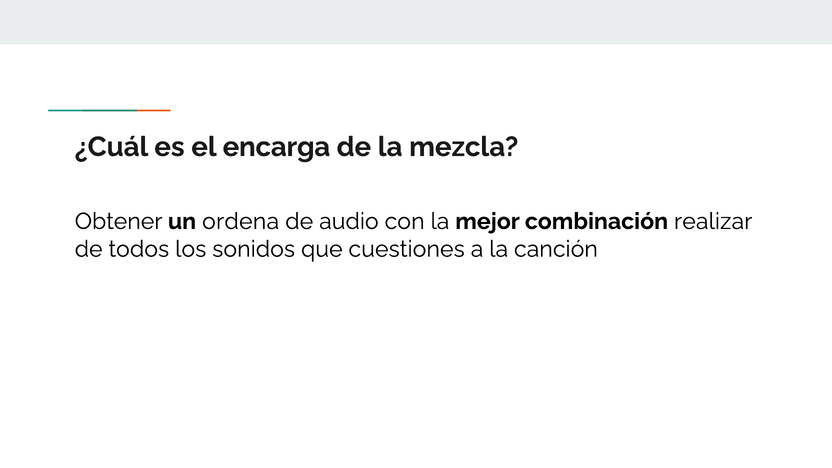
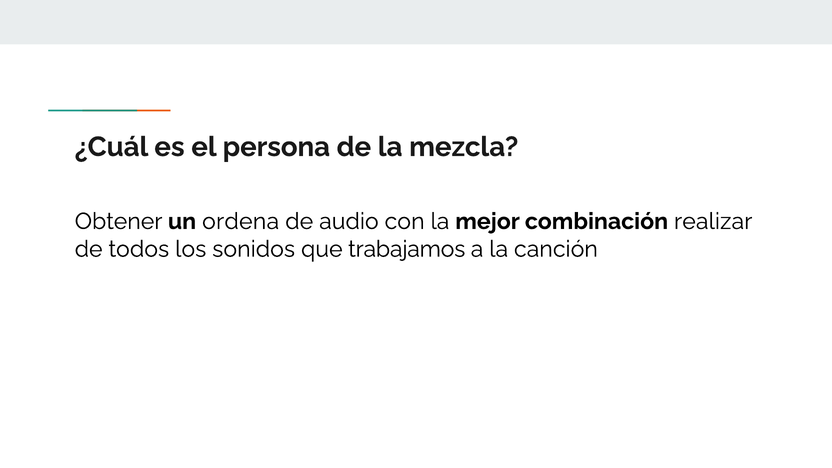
encarga: encarga -> persona (276, 147)
cuestiones: cuestiones -> trabajamos (407, 249)
